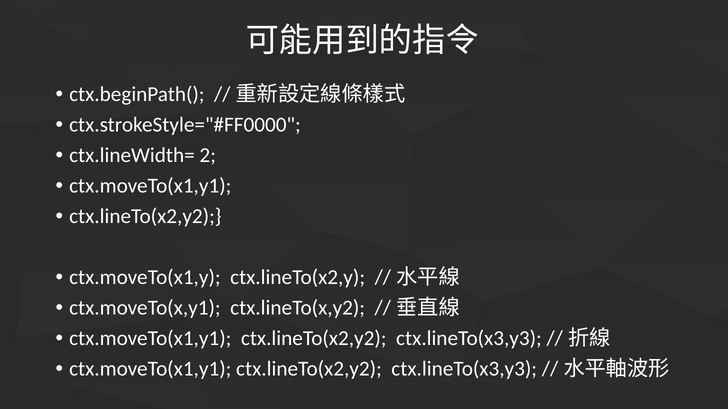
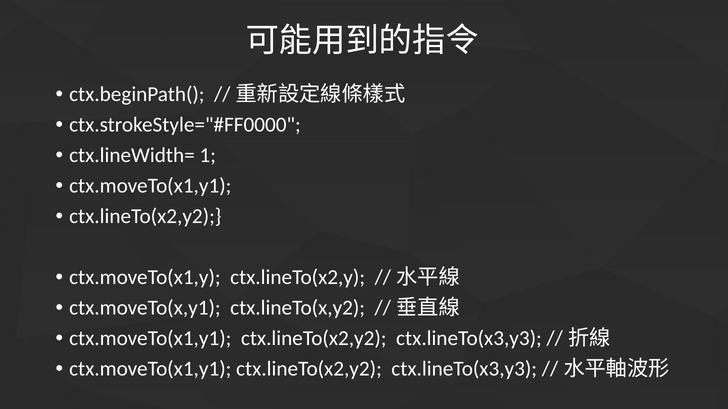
2: 2 -> 1 (208, 156)
